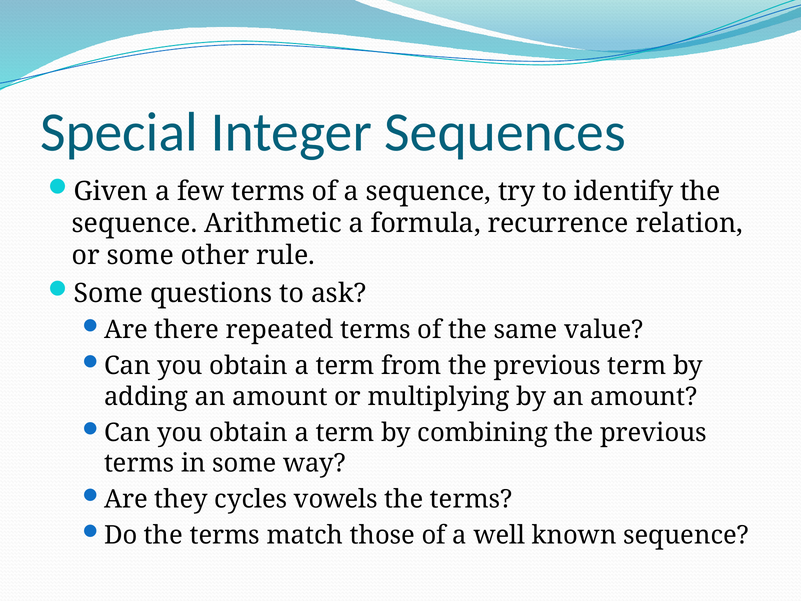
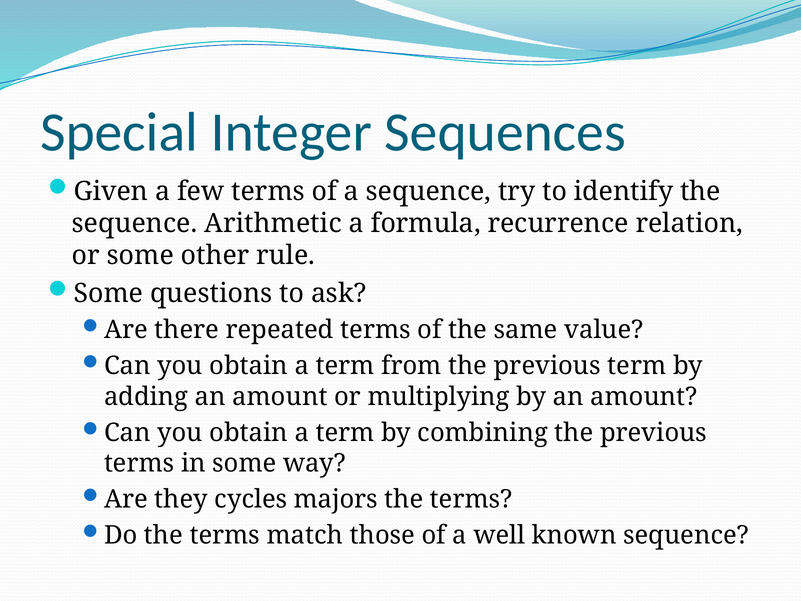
vowels: vowels -> majors (336, 499)
